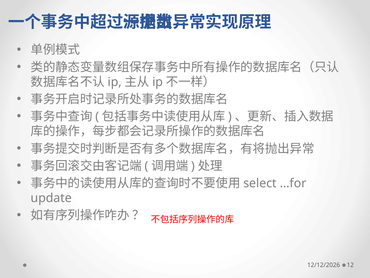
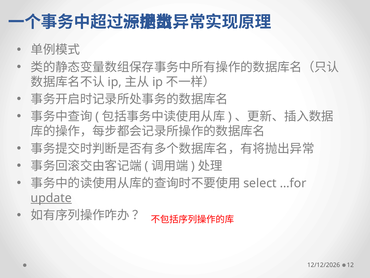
update underline: none -> present (51, 198)
